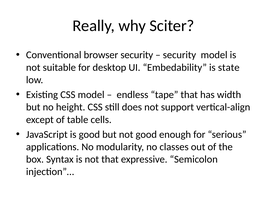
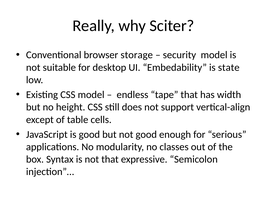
browser security: security -> storage (137, 55)
